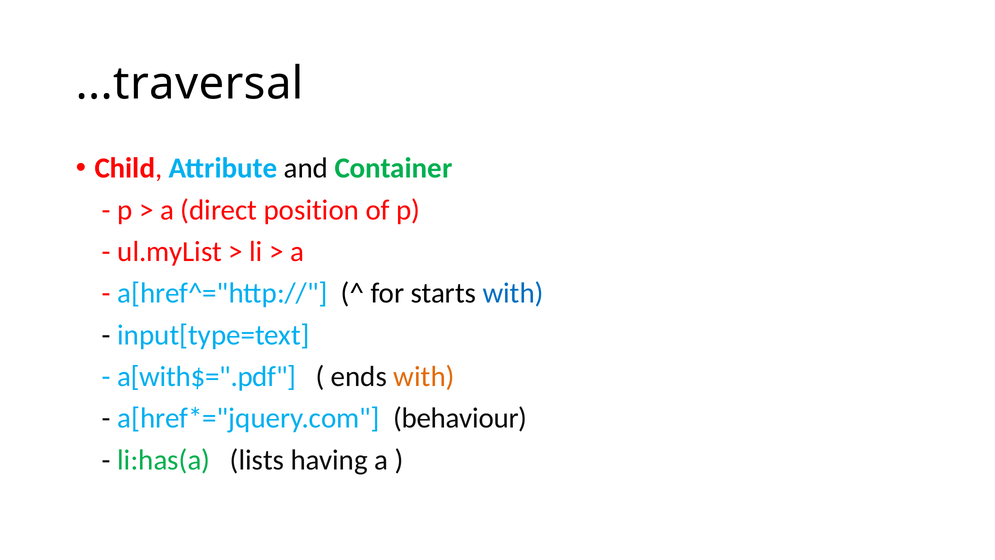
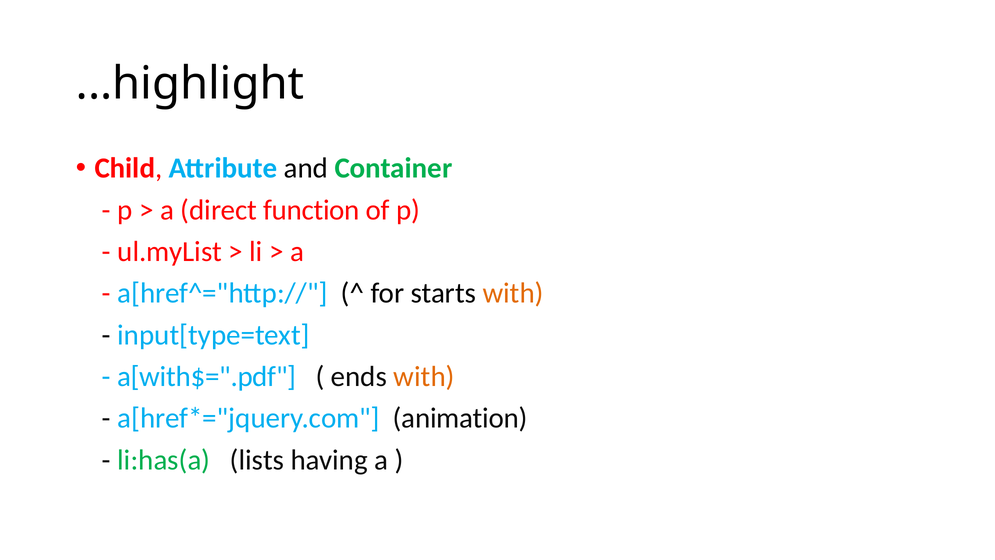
...traversal: ...traversal -> ...highlight (190, 84)
position: position -> function (312, 210)
with colour: blue -> orange (513, 293)
behaviour: behaviour -> animation (460, 418)
